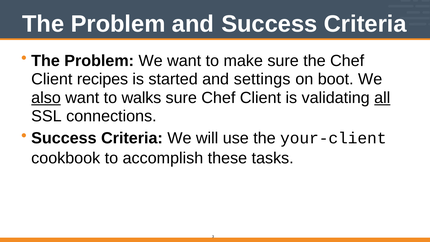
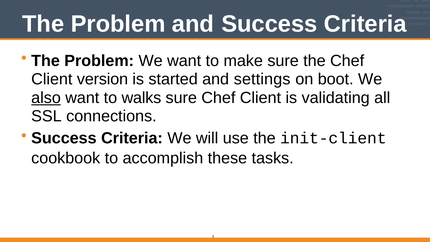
recipes: recipes -> version (102, 79)
all underline: present -> none (382, 98)
your-client: your-client -> init-client (333, 138)
